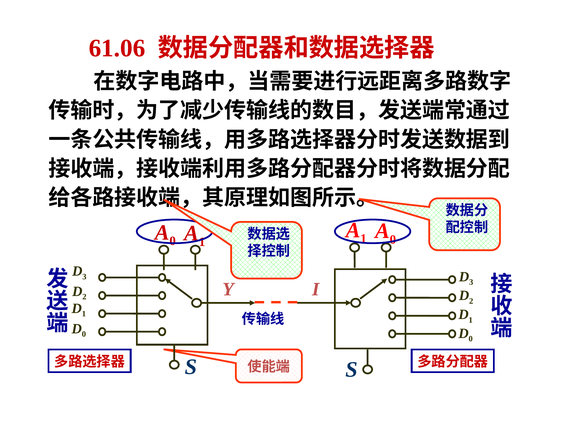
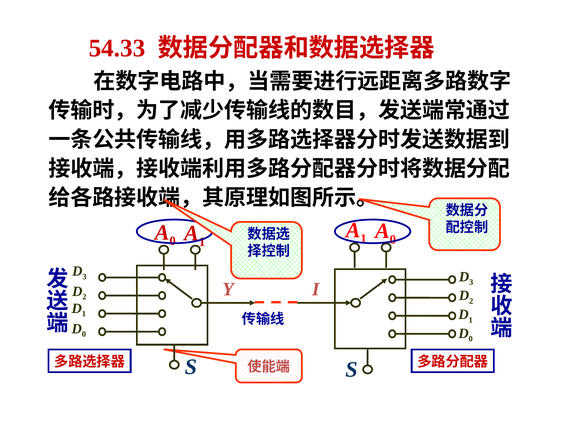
61.06: 61.06 -> 54.33 (117, 48)
